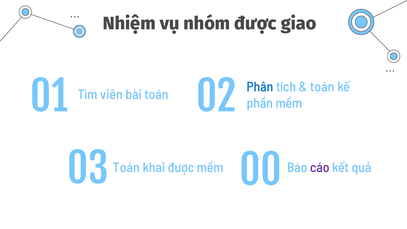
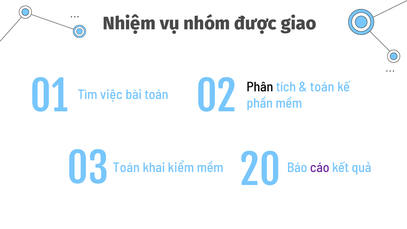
Phân colour: blue -> black (260, 87)
viên: viên -> việc (111, 95)
00: 00 -> 20 (260, 172)
khai được: được -> kiểm (181, 168)
